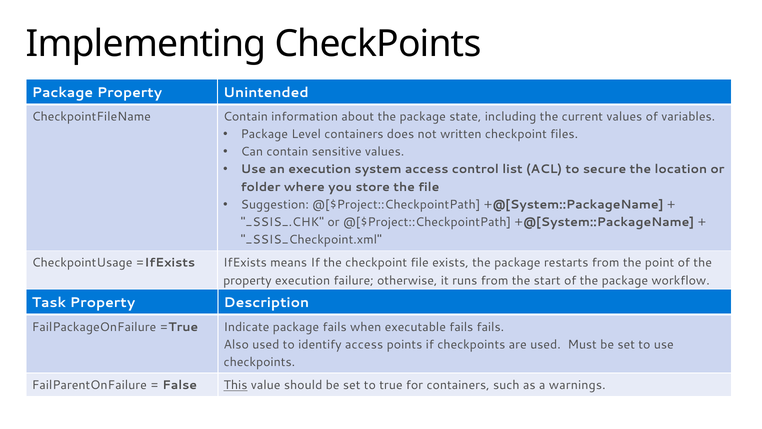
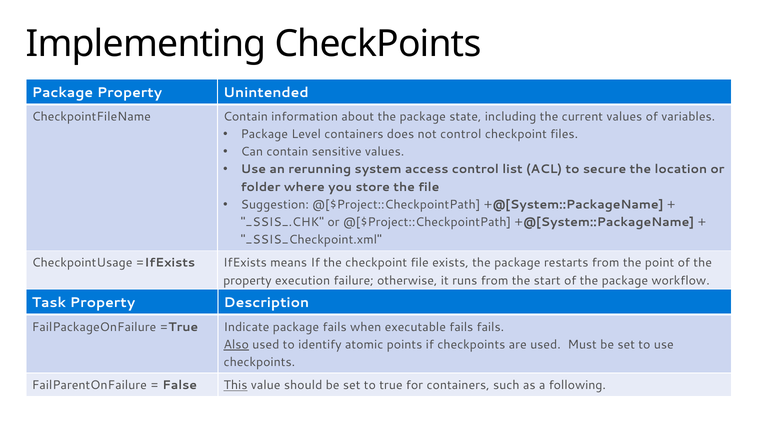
not written: written -> control (461, 134)
an execution: execution -> rerunning (320, 169)
Also underline: none -> present (236, 344)
identify access: access -> atomic (364, 344)
warnings: warnings -> following (577, 385)
